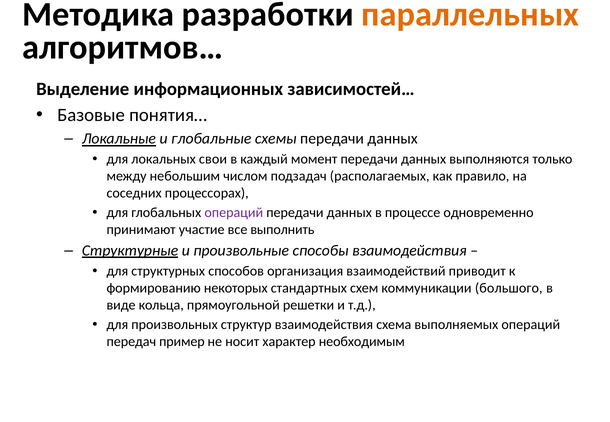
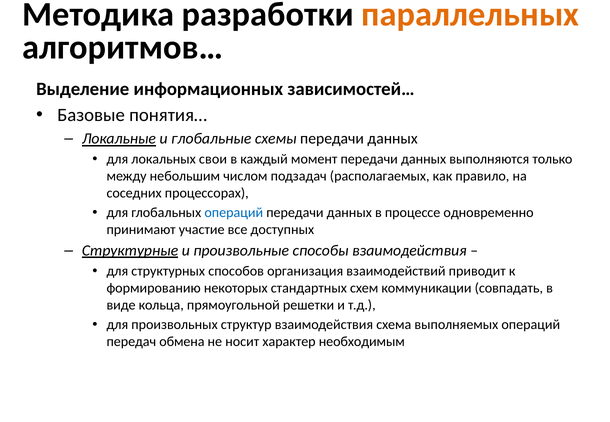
операций colour: purple -> blue (234, 213)
выполнить: выполнить -> доступных (282, 230)
большого: большого -> совпадать (509, 288)
пример: пример -> обмена (182, 342)
